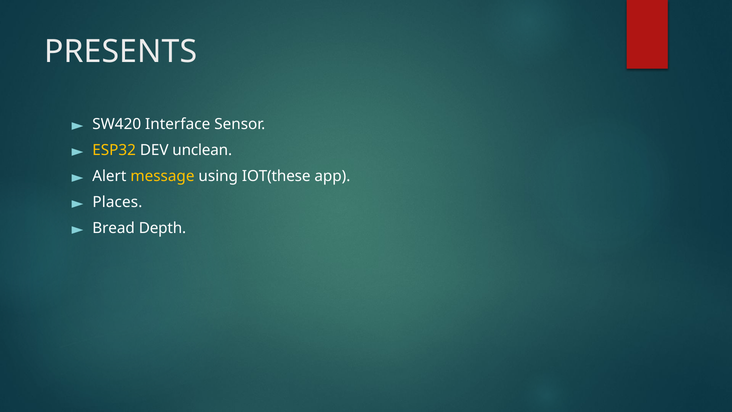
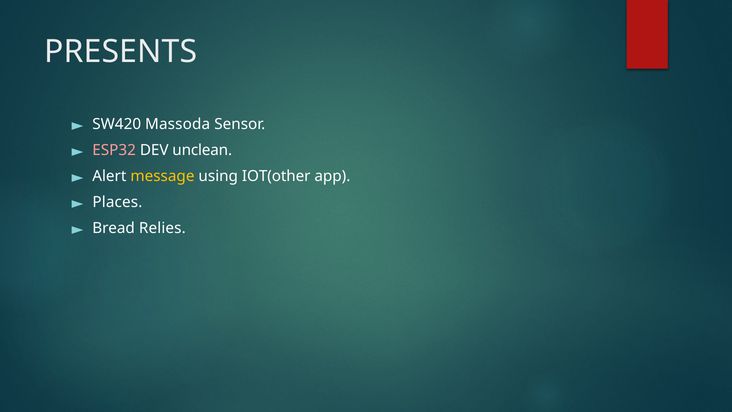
Interface: Interface -> Massoda (178, 124)
ESP32 colour: yellow -> pink (114, 150)
IOT(these: IOT(these -> IOT(other (276, 176)
Depth: Depth -> Relies (162, 228)
